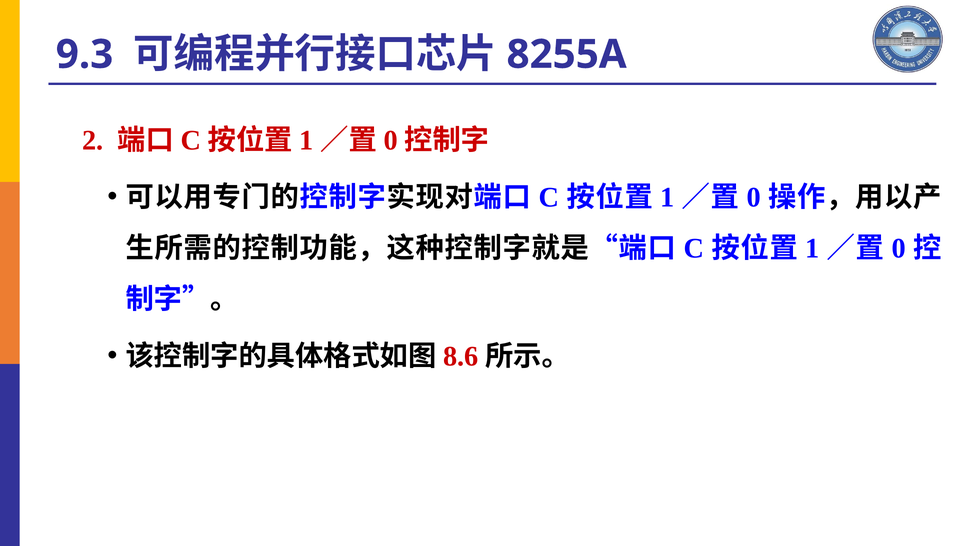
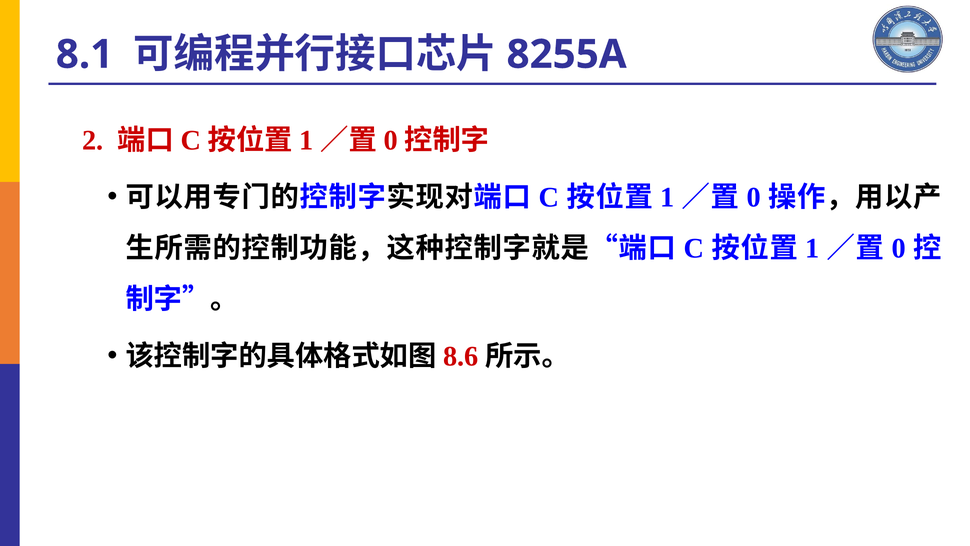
9.3: 9.3 -> 8.1 (85, 54)
